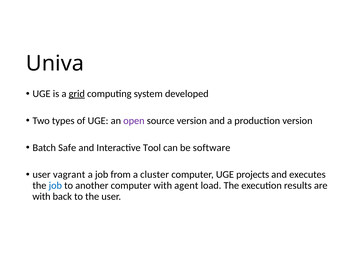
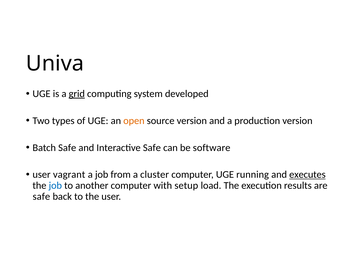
open colour: purple -> orange (134, 121)
Interactive Tool: Tool -> Safe (152, 148)
projects: projects -> running (253, 175)
executes underline: none -> present (307, 175)
agent: agent -> setup (186, 186)
with: with -> safe (41, 197)
